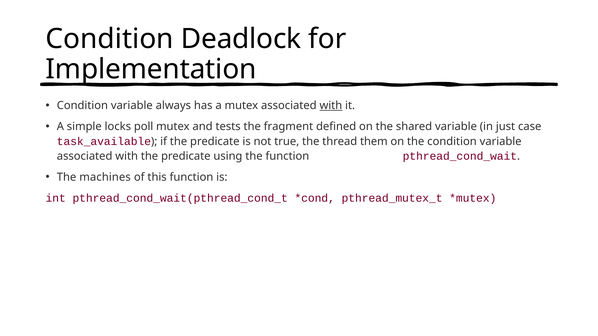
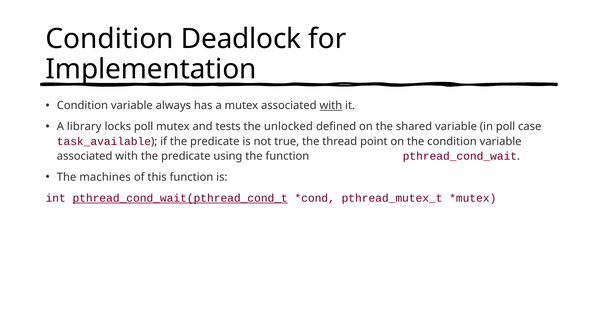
simple: simple -> library (84, 127)
fragment: fragment -> unlocked (288, 127)
in just: just -> poll (506, 127)
them: them -> point (374, 142)
pthread_cond_wait(pthread_cond_t underline: none -> present (180, 198)
